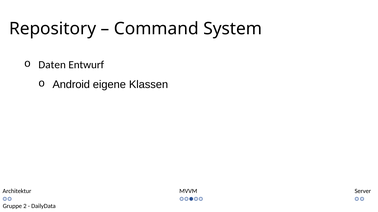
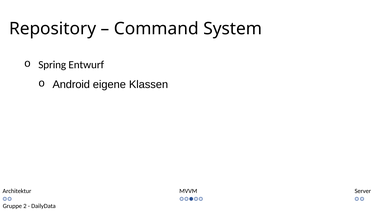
Daten: Daten -> Spring (52, 65)
